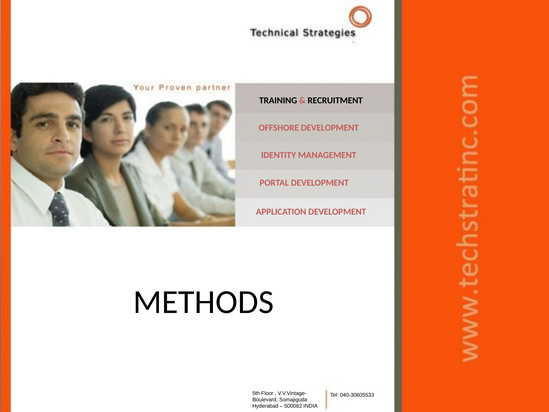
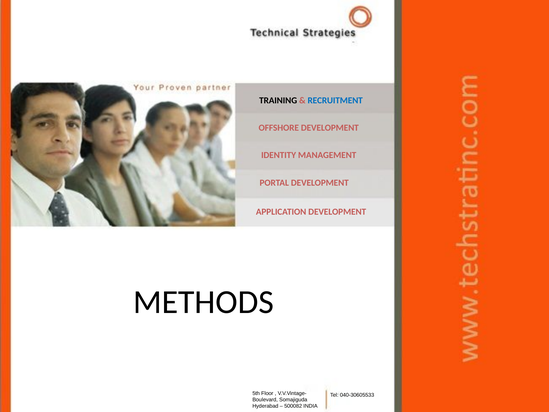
RECRUITMENT colour: black -> blue (335, 100)
